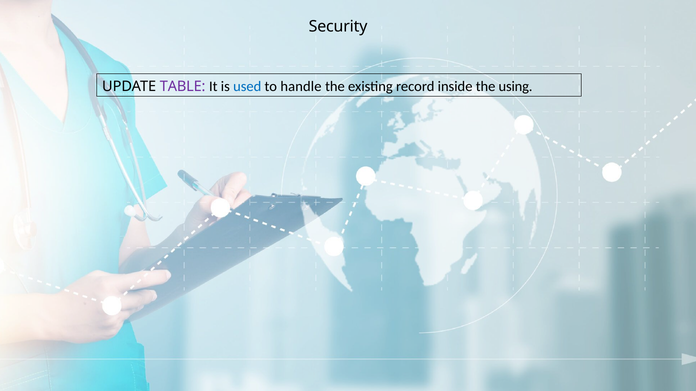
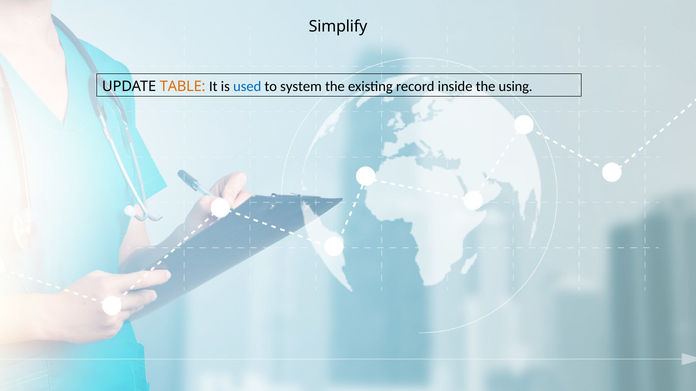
Security: Security -> Simplify (338, 27)
TABLE colour: purple -> orange (183, 86)
handle: handle -> system (301, 86)
